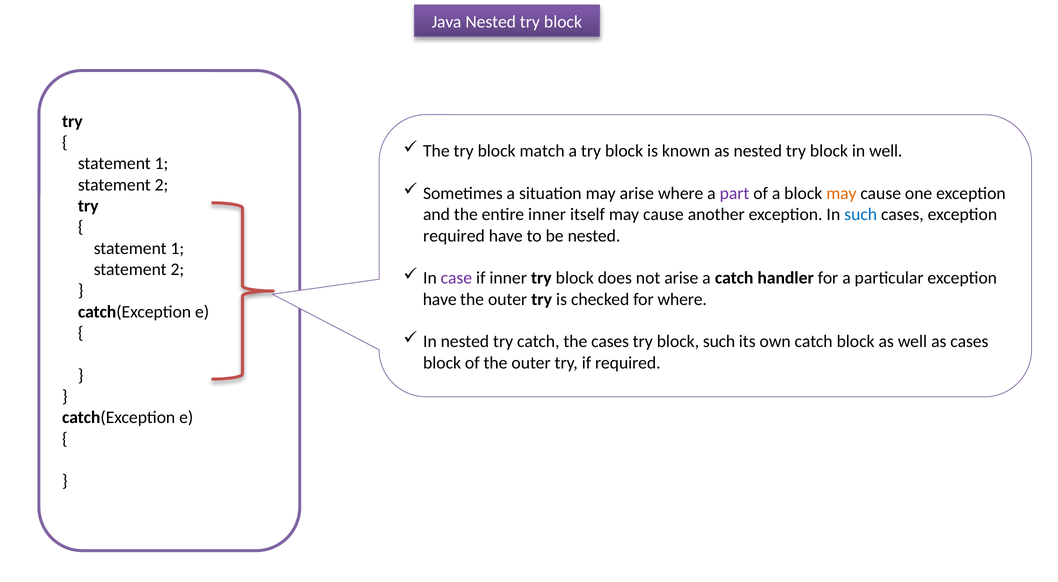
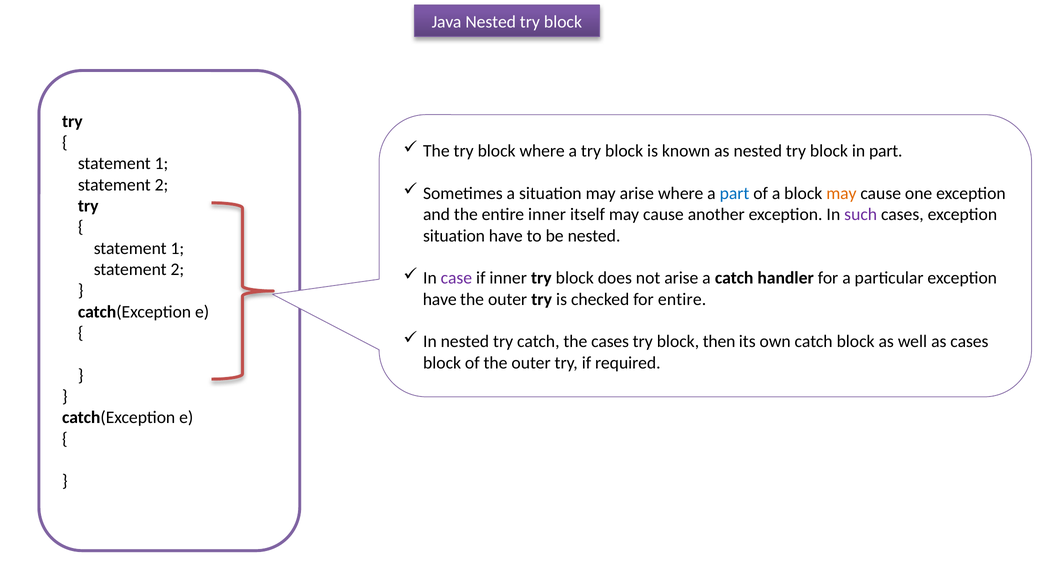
block match: match -> where (542, 151)
in well: well -> part (886, 151)
part colour: purple -> blue (734, 193)
such colour: blue -> purple (861, 215)
required: required -> situation (454, 236)
for where: where -> entire (682, 299)
block such: such -> then (719, 342)
